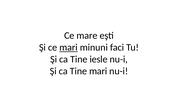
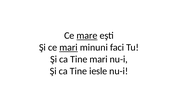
mare underline: none -> present (87, 36)
Tine iesle: iesle -> mari (99, 59)
Tine mari: mari -> iesle (98, 71)
